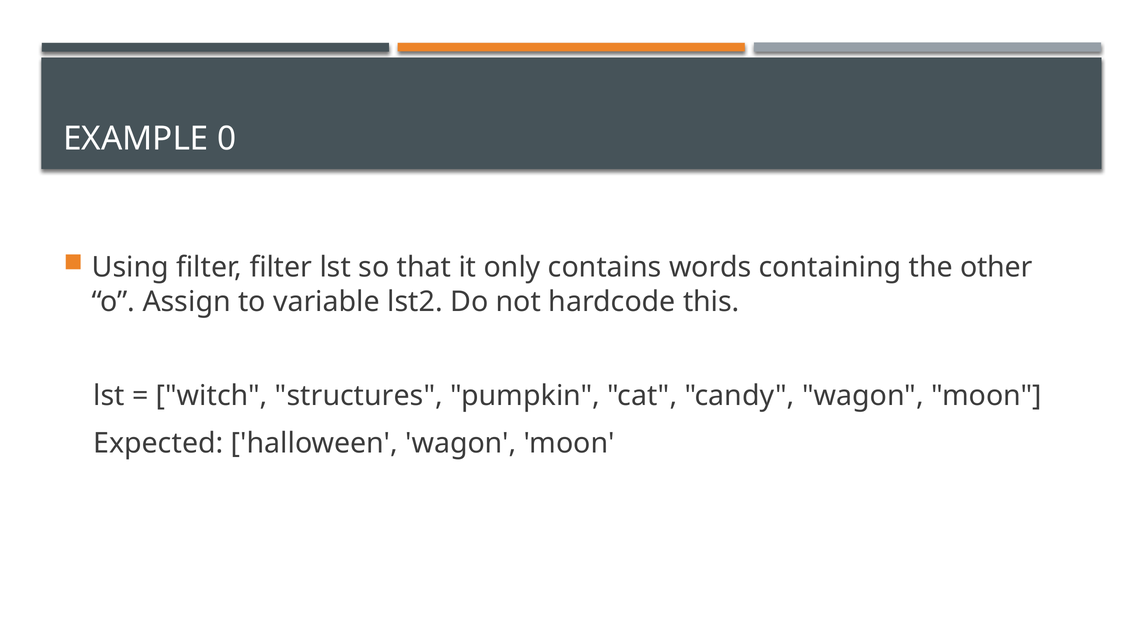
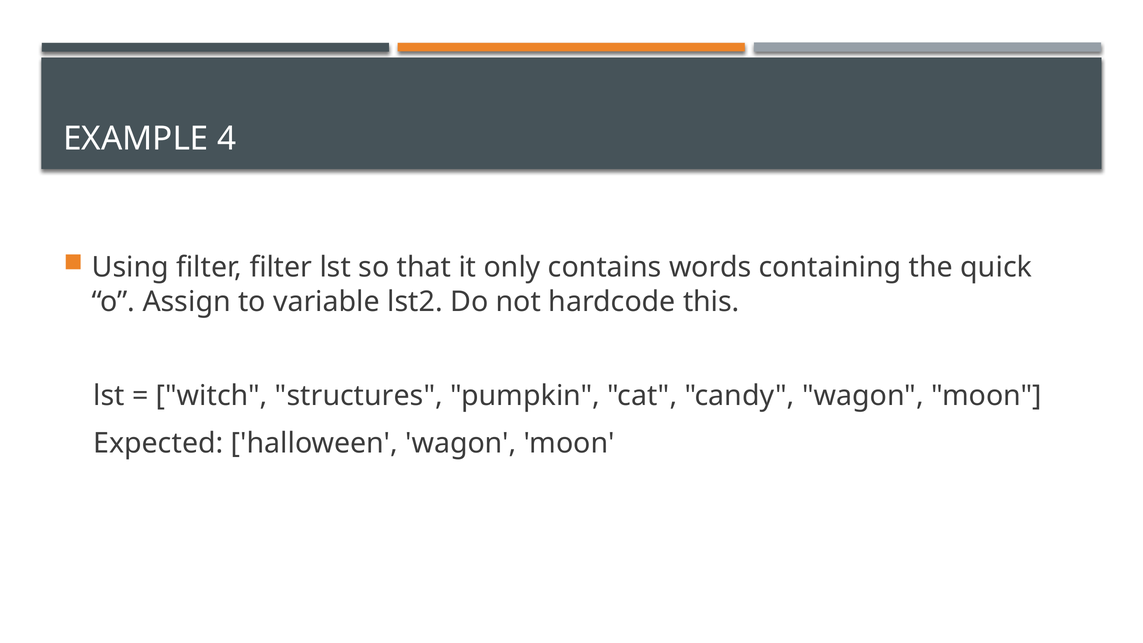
0: 0 -> 4 (227, 139)
other: other -> quick (996, 267)
